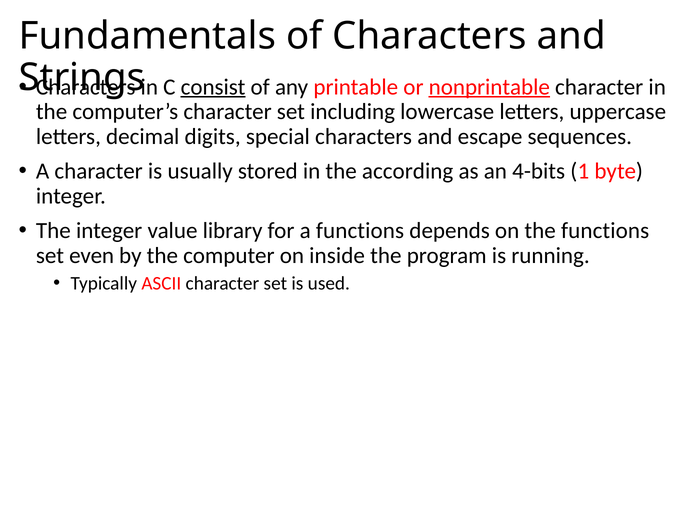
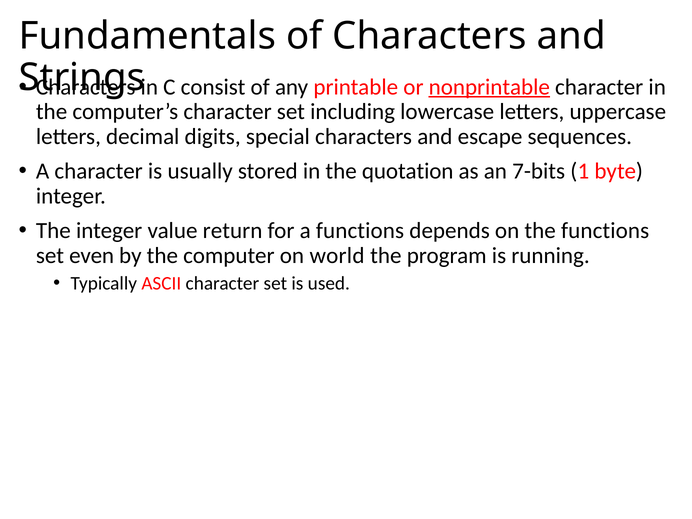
consist underline: present -> none (213, 87)
according: according -> quotation (408, 171)
4-bits: 4-bits -> 7-bits (539, 171)
library: library -> return (233, 231)
inside: inside -> world (337, 256)
